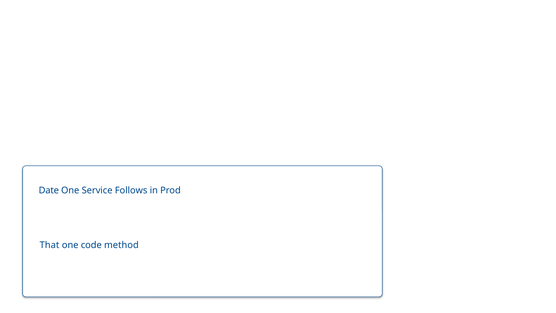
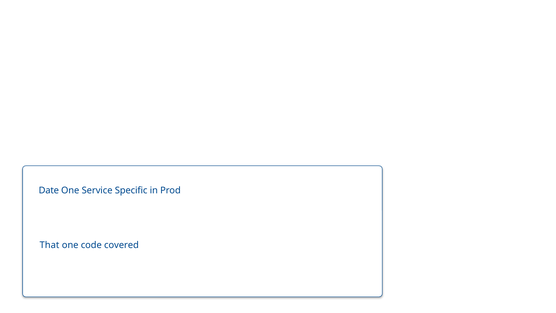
Follows: Follows -> Specific (131, 190)
method: method -> covered (121, 245)
